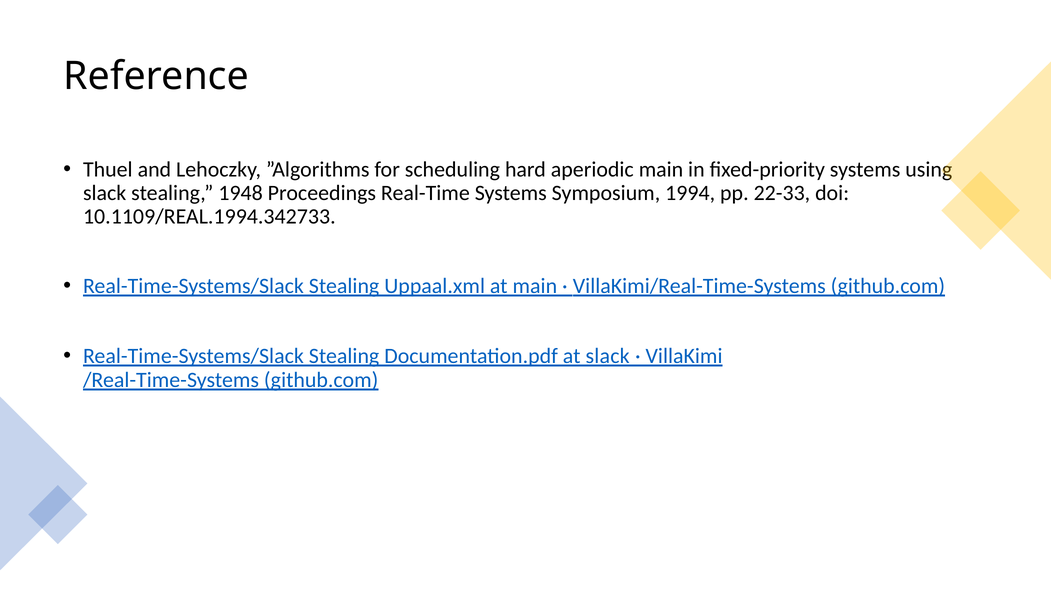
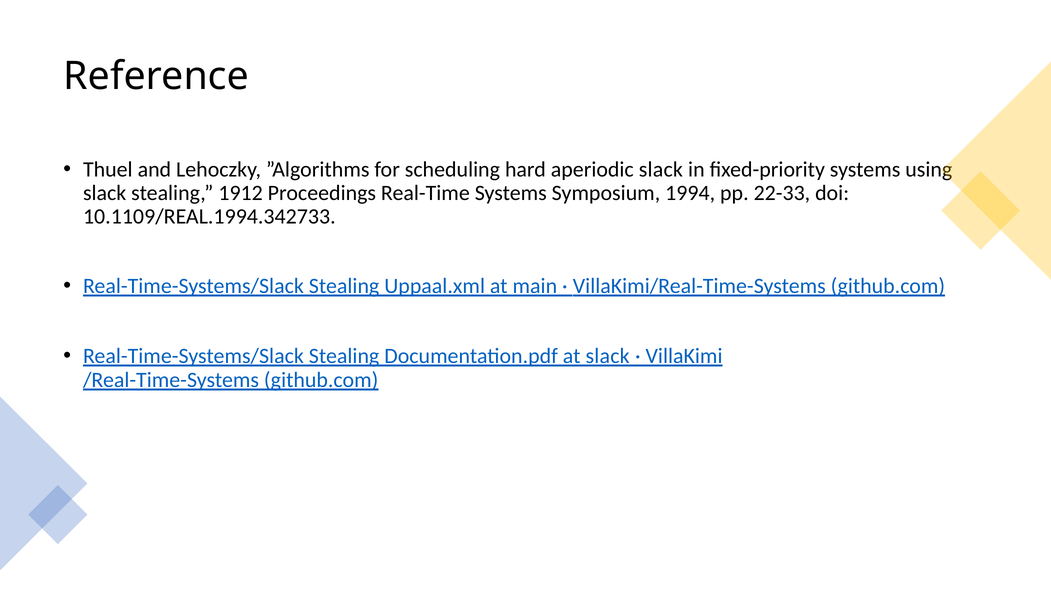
aperiodic main: main -> slack (661, 169)
1948: 1948 -> 1912 (241, 193)
